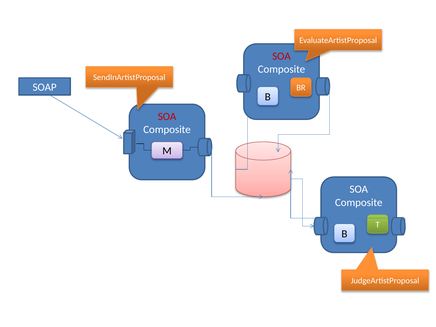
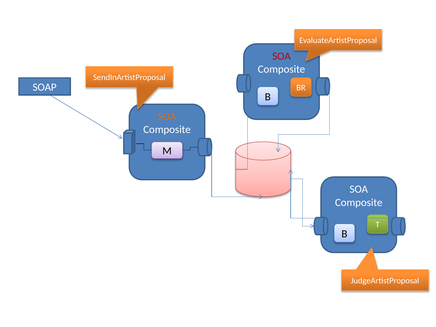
SOA colour: red -> orange (167, 117)
